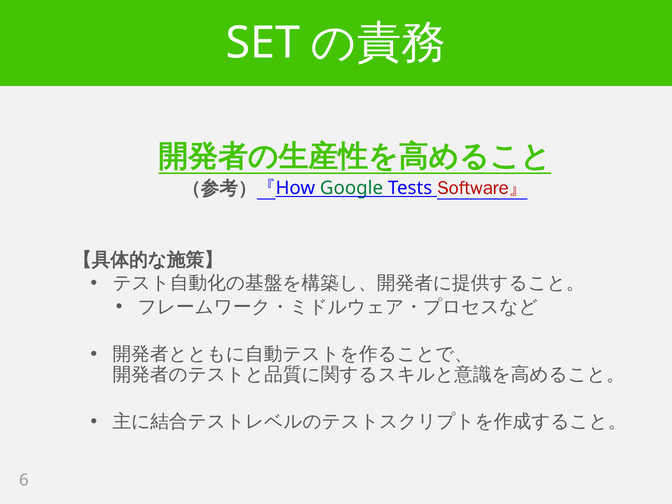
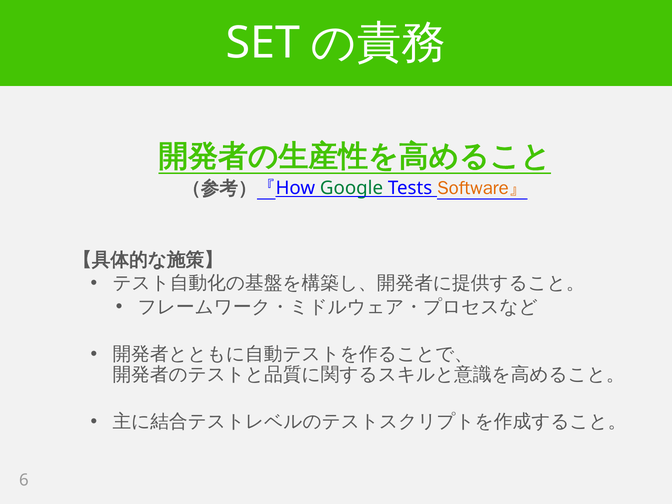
Software』 colour: red -> orange (482, 188)
